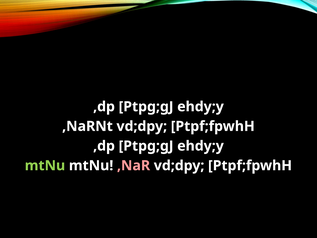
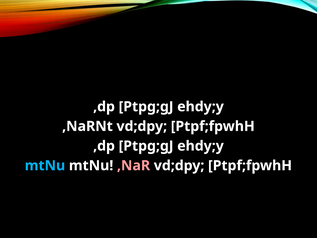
mtNu colour: light green -> light blue (45, 165)
